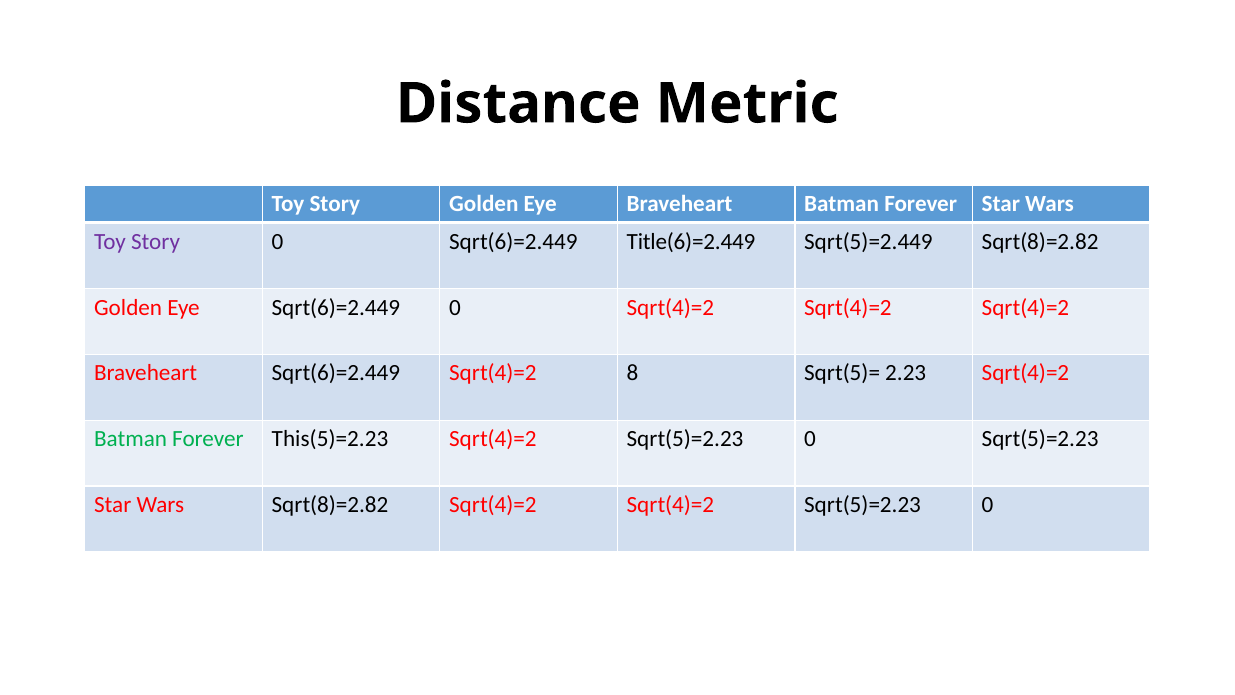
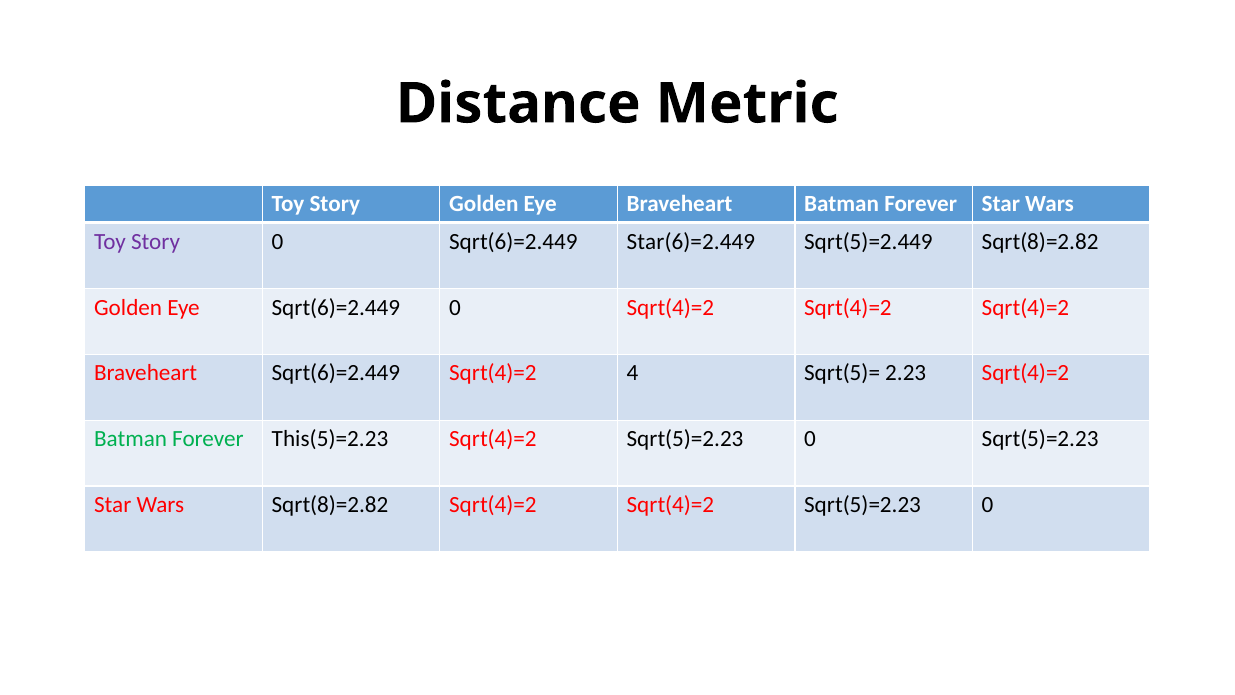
Title(6)=2.449: Title(6)=2.449 -> Star(6)=2.449 (691, 242)
8: 8 -> 4 (633, 373)
